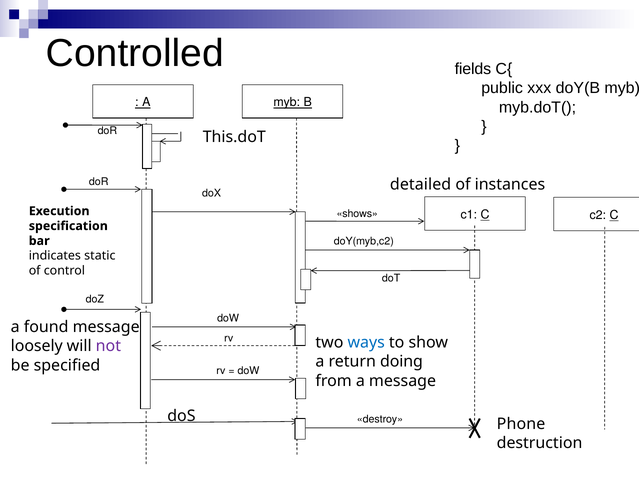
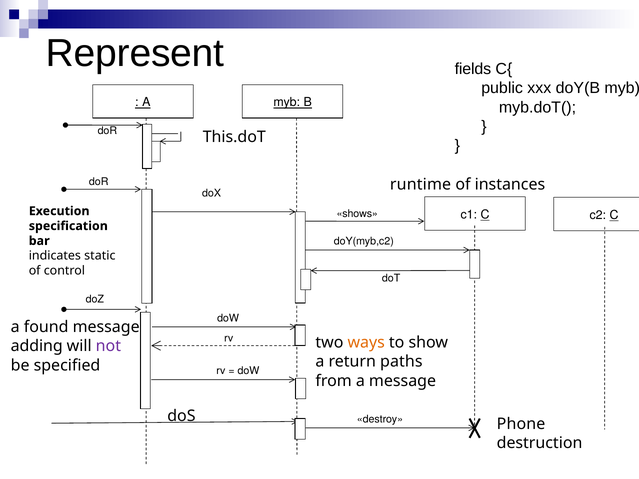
Controlled: Controlled -> Represent (135, 54)
detailed: detailed -> runtime (421, 184)
ways colour: blue -> orange (366, 343)
loosely: loosely -> adding (37, 346)
doing: doing -> paths (401, 362)
